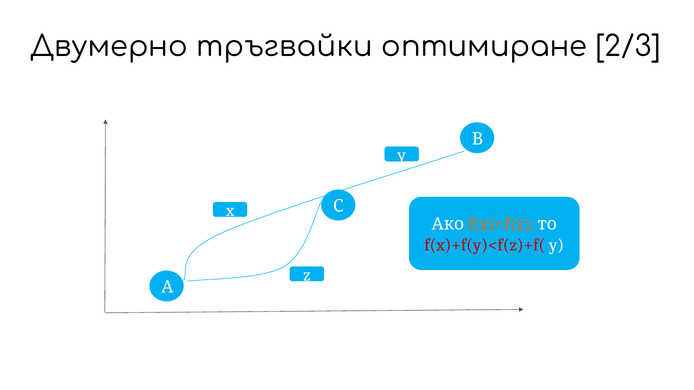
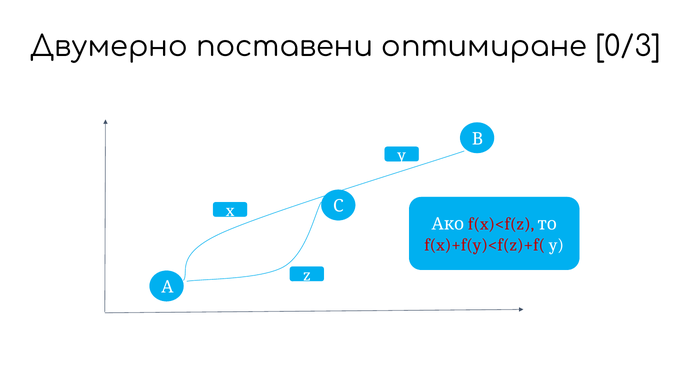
тръгвайки: тръгвайки -> поставени (285, 47)
2/3: 2/3 -> 0/3 (628, 47)
f(x)<f(z colour: orange -> red (501, 224)
